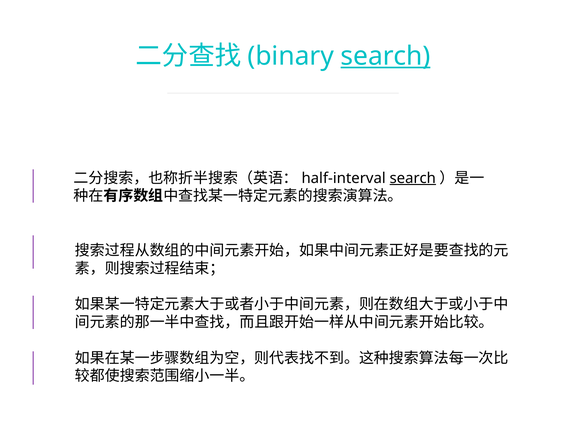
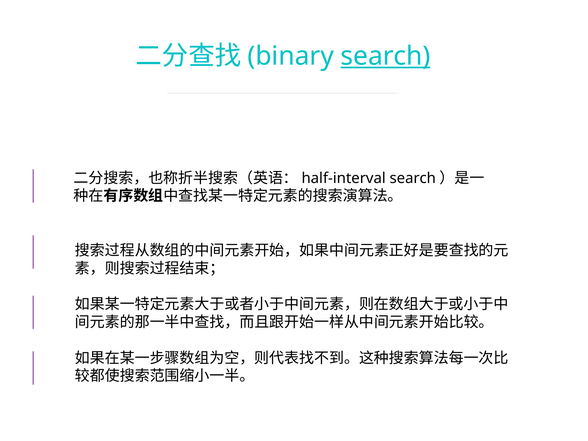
search underline: present -> none (413, 178)
